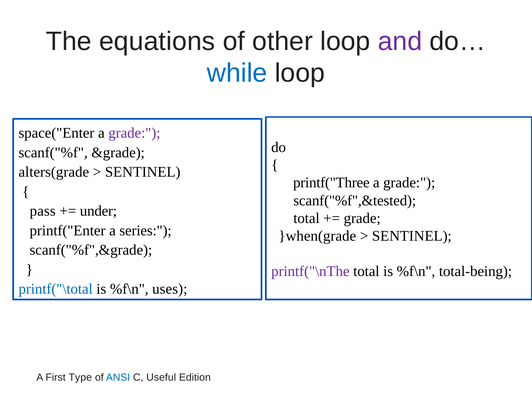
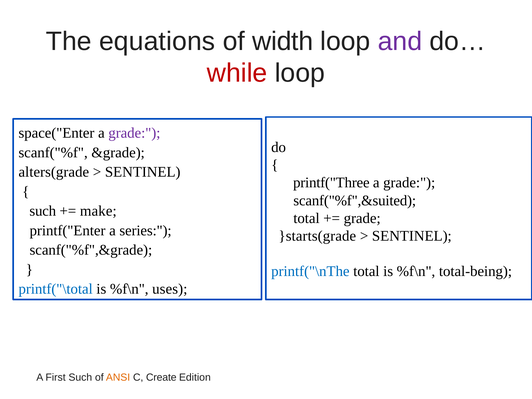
other: other -> width (283, 41)
while colour: blue -> red (237, 73)
scanf("%f",&tested: scanf("%f",&tested -> scanf("%f",&suited (355, 200)
pass: pass -> such (43, 211)
under: under -> make (98, 211)
}when(grade: }when(grade -> }starts(grade (317, 236)
printf("\nThe colour: purple -> blue (310, 271)
First Type: Type -> Such (80, 378)
ANSI colour: blue -> orange (118, 378)
Useful: Useful -> Create (161, 378)
